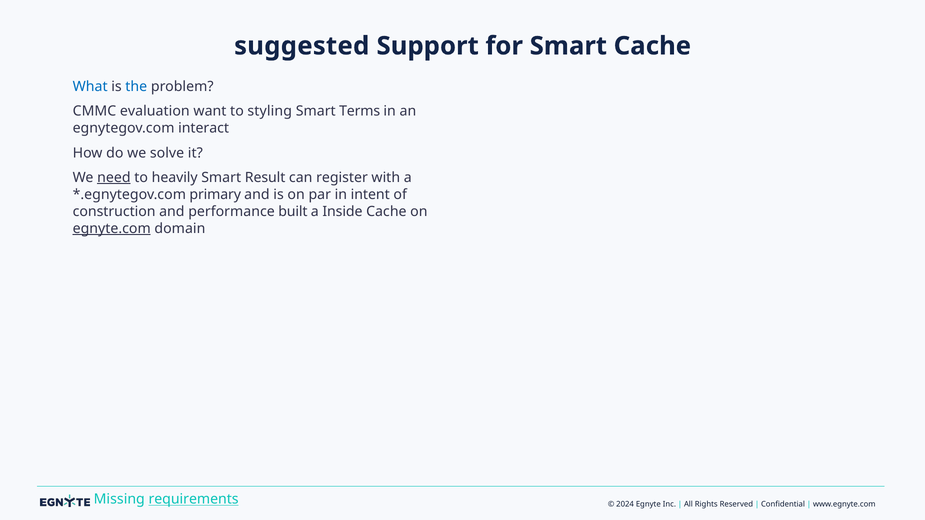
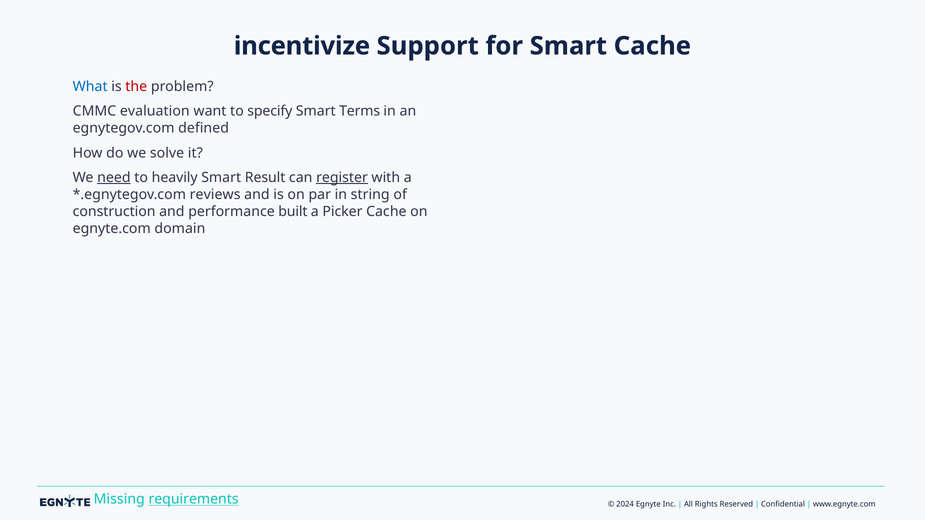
suggested: suggested -> incentivize (302, 46)
the colour: blue -> red (136, 87)
styling: styling -> specify (270, 111)
interact: interact -> defined (204, 128)
register underline: none -> present (342, 178)
primary: primary -> reviews (215, 195)
intent: intent -> string (370, 195)
Inside: Inside -> Picker (342, 212)
egnyte.com underline: present -> none (112, 229)
